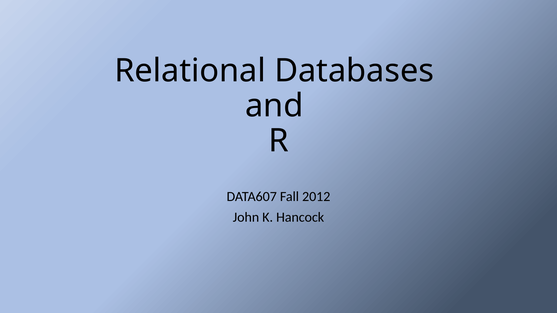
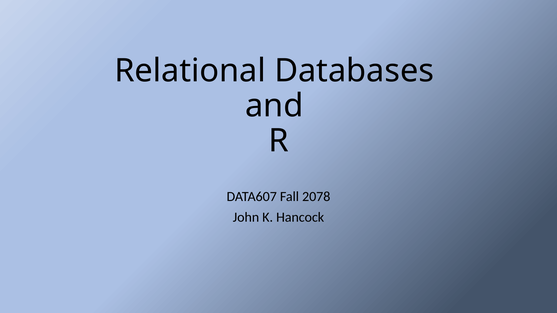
2012: 2012 -> 2078 (316, 197)
